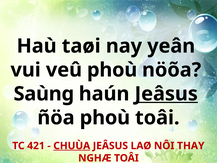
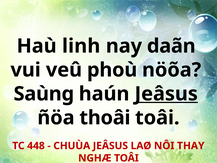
taøi: taøi -> linh (81, 46)
yeân: yeân -> daãn (171, 46)
ñöa phoù: phoù -> thoâi (105, 118)
421: 421 -> 448 (36, 146)
CHUÙA underline: present -> none (72, 146)
